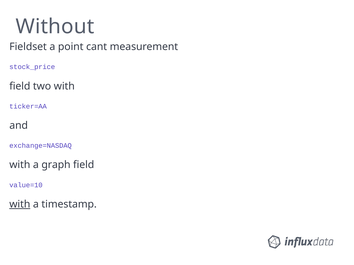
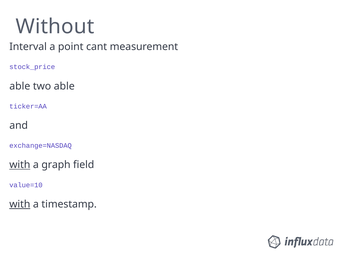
Fieldset: Fieldset -> Interval (28, 47)
field: field -> able (20, 86)
two with: with -> able (64, 86)
with underline: none -> present (20, 165)
